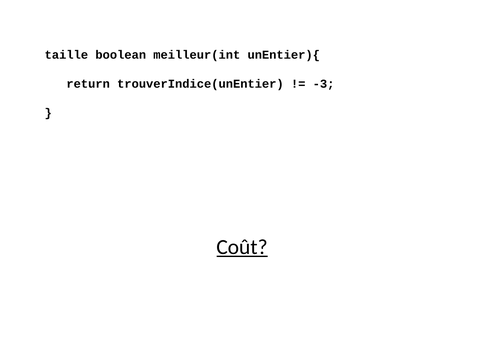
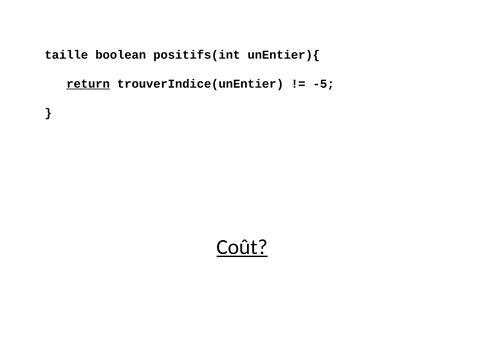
meilleur(int: meilleur(int -> positifs(int (197, 55)
return underline: none -> present (88, 84)
-3: -3 -> -5 (324, 84)
